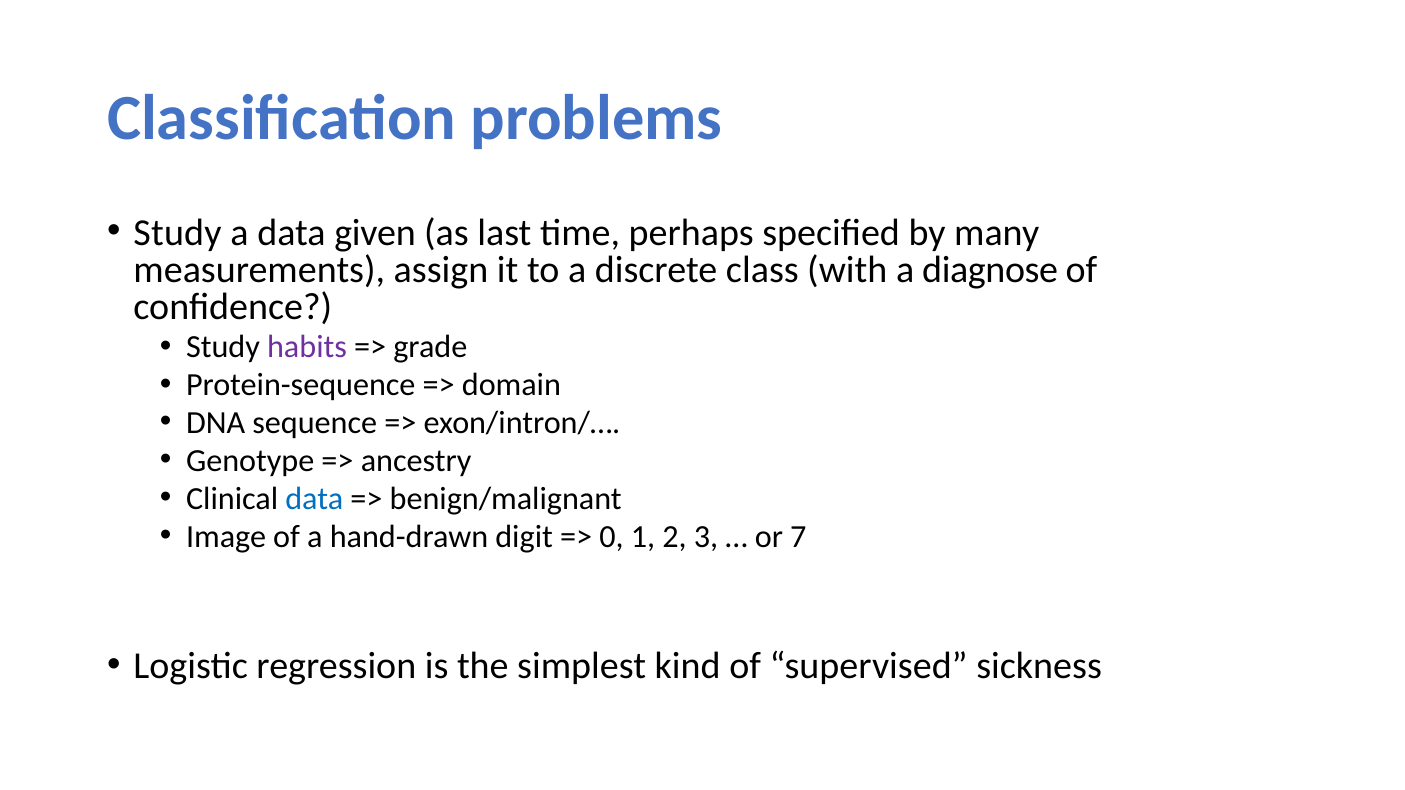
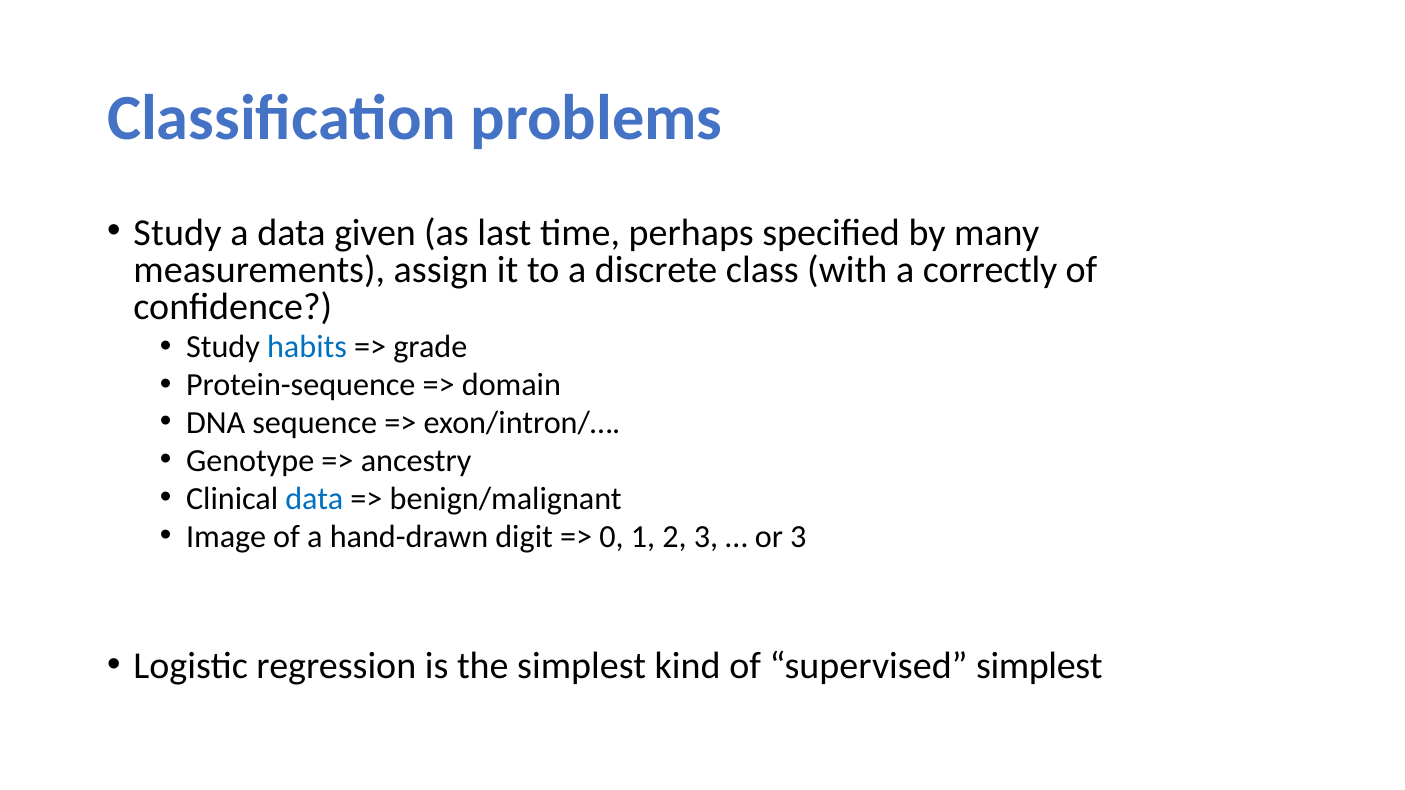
diagnose: diagnose -> correctly (990, 270)
habits colour: purple -> blue (307, 347)
or 7: 7 -> 3 (798, 537)
supervised sickness: sickness -> simplest (1039, 666)
